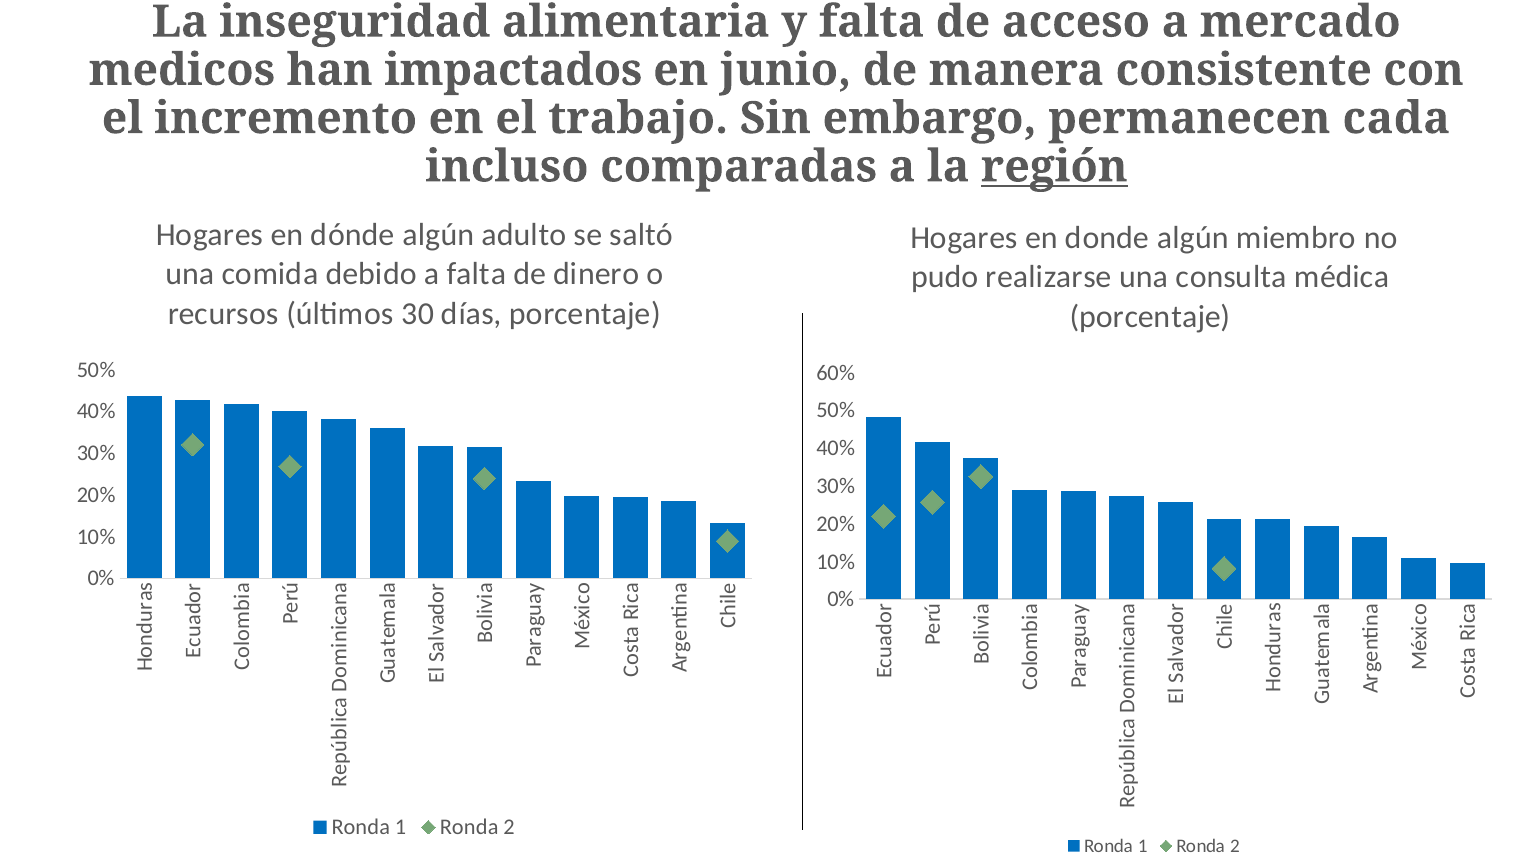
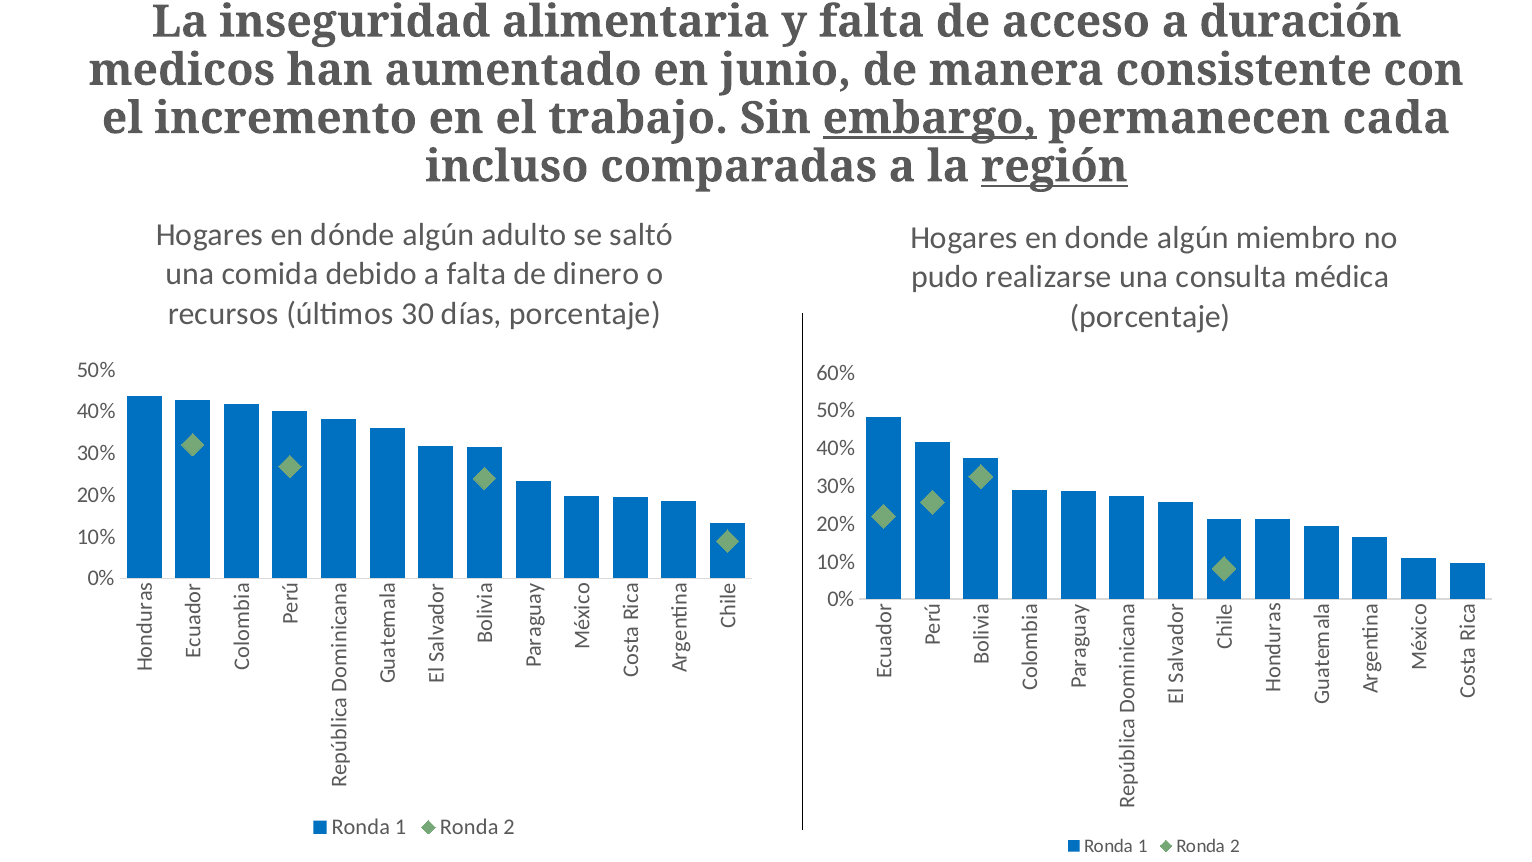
mercado: mercado -> duración (1301, 22)
impactados: impactados -> aumentado (513, 70)
embargo underline: none -> present (930, 118)
